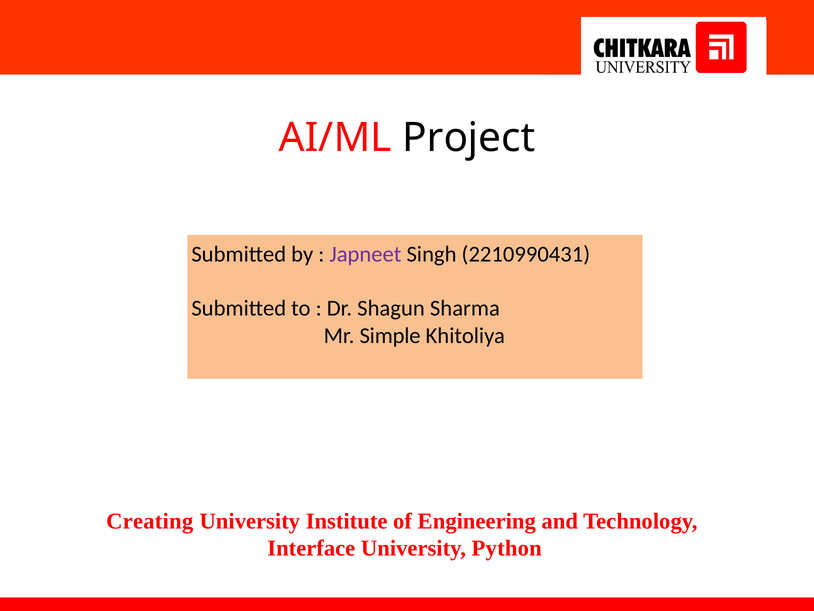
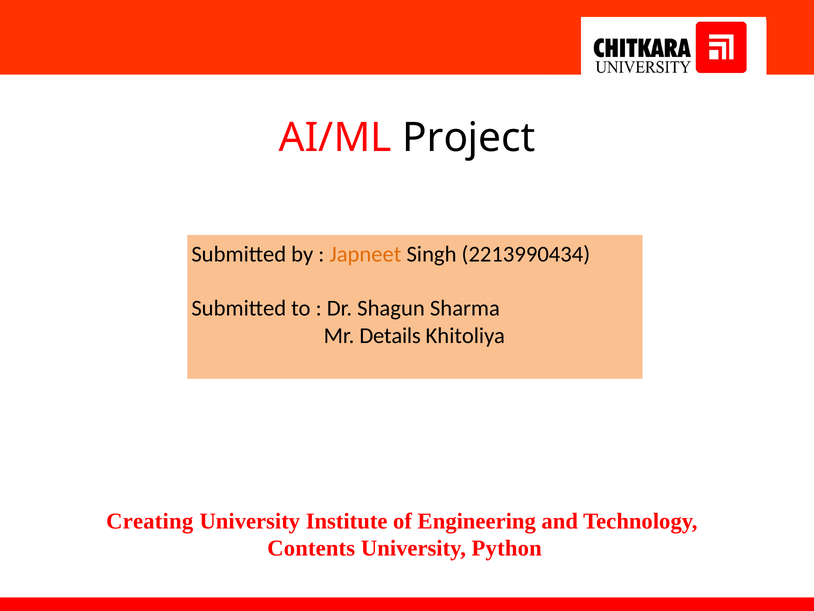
Japneet colour: purple -> orange (365, 254)
2210990431: 2210990431 -> 2213990434 (526, 254)
Simple: Simple -> Details (390, 335)
Interface: Interface -> Contents (311, 548)
